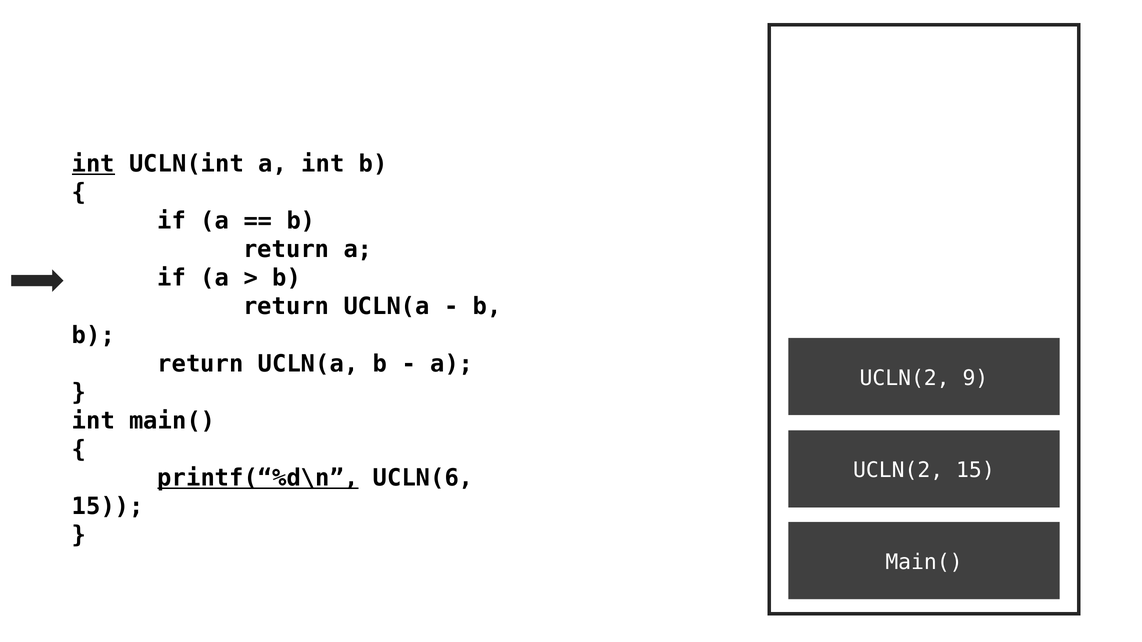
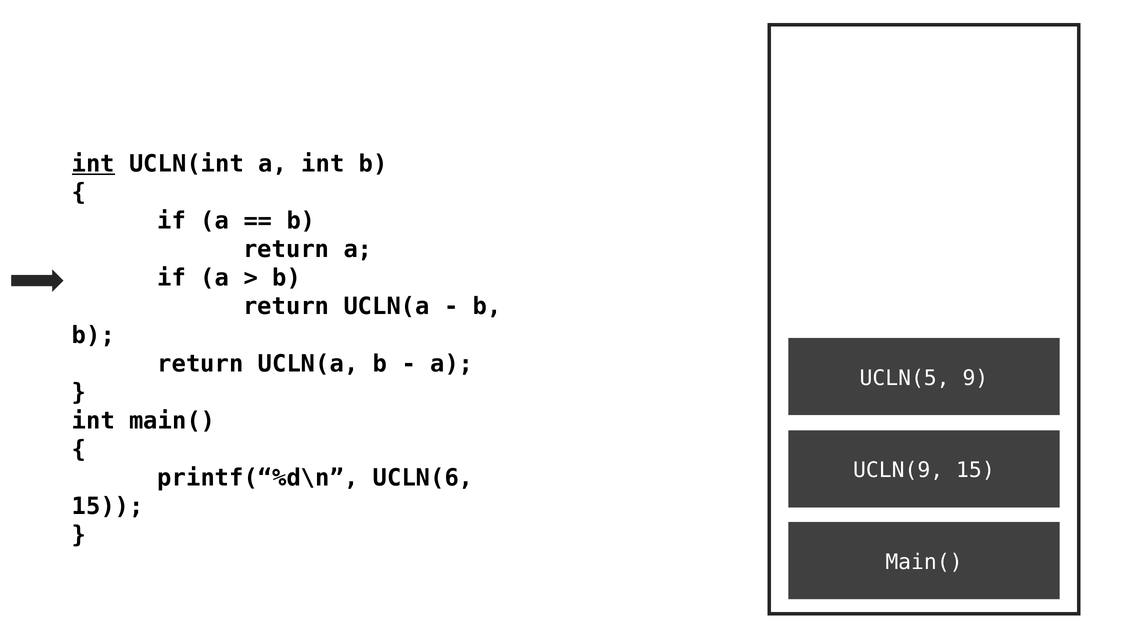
UCLN(2: UCLN(2 -> UCLN(5 (905, 378)
UCLN(2: UCLN(2 -> UCLN(9 (898, 471)
printf(“%d\n underline: present -> none (258, 478)
